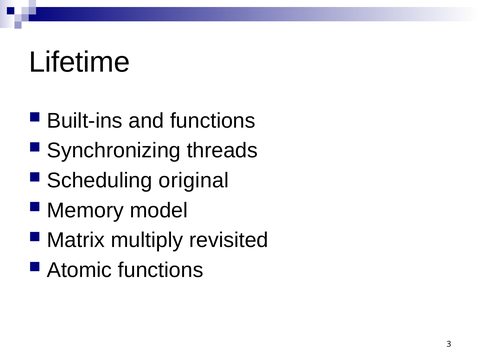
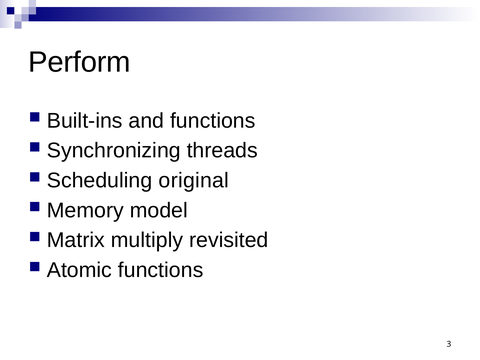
Lifetime: Lifetime -> Perform (79, 62)
